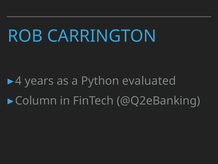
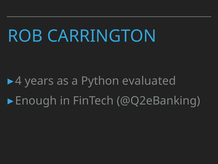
Column: Column -> Enough (36, 100)
